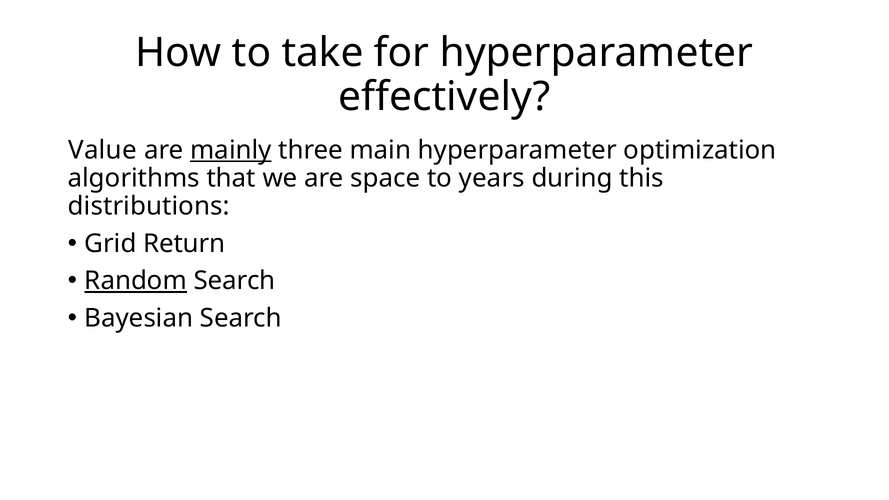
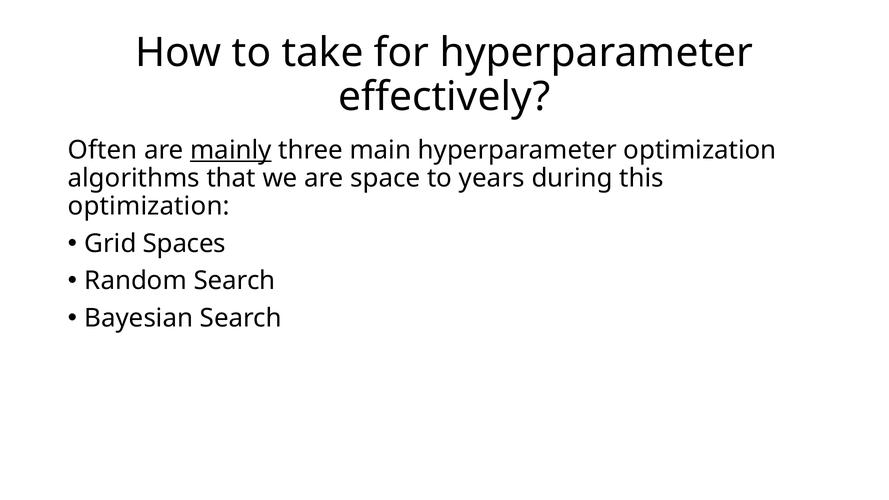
Value: Value -> Often (103, 150)
distributions: distributions -> optimization (149, 206)
Return: Return -> Spaces (184, 244)
Random underline: present -> none (136, 281)
